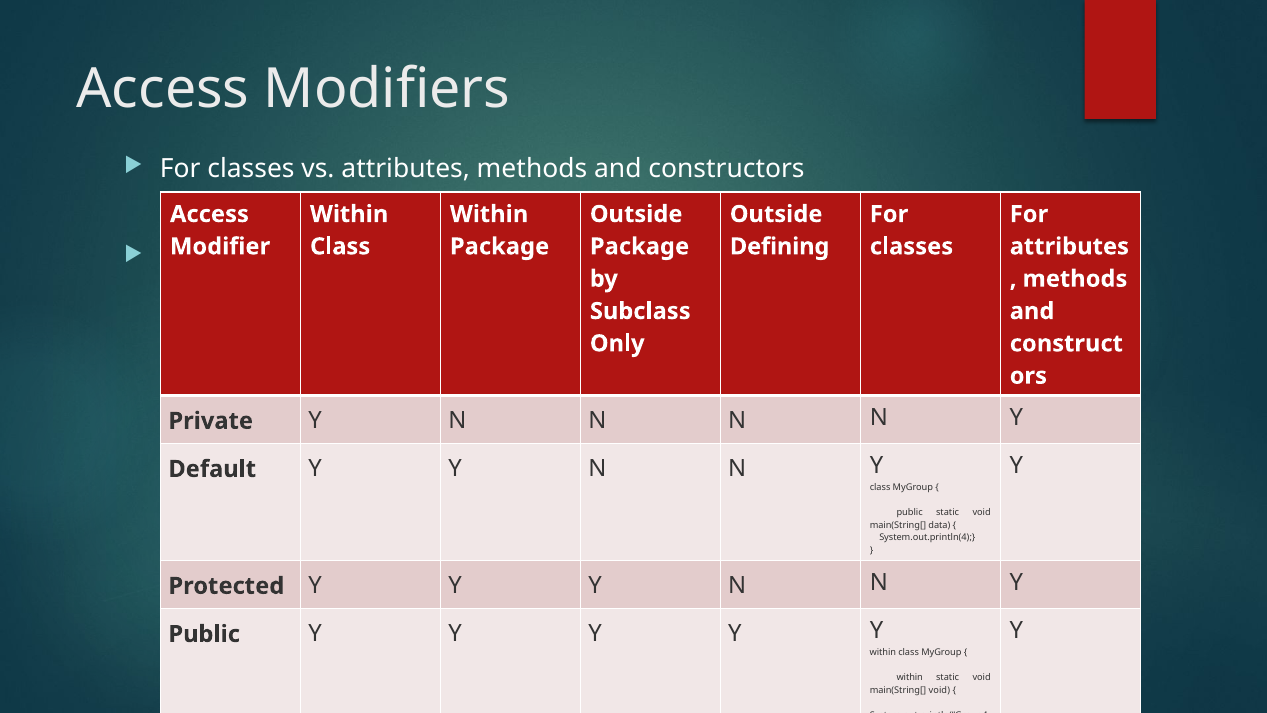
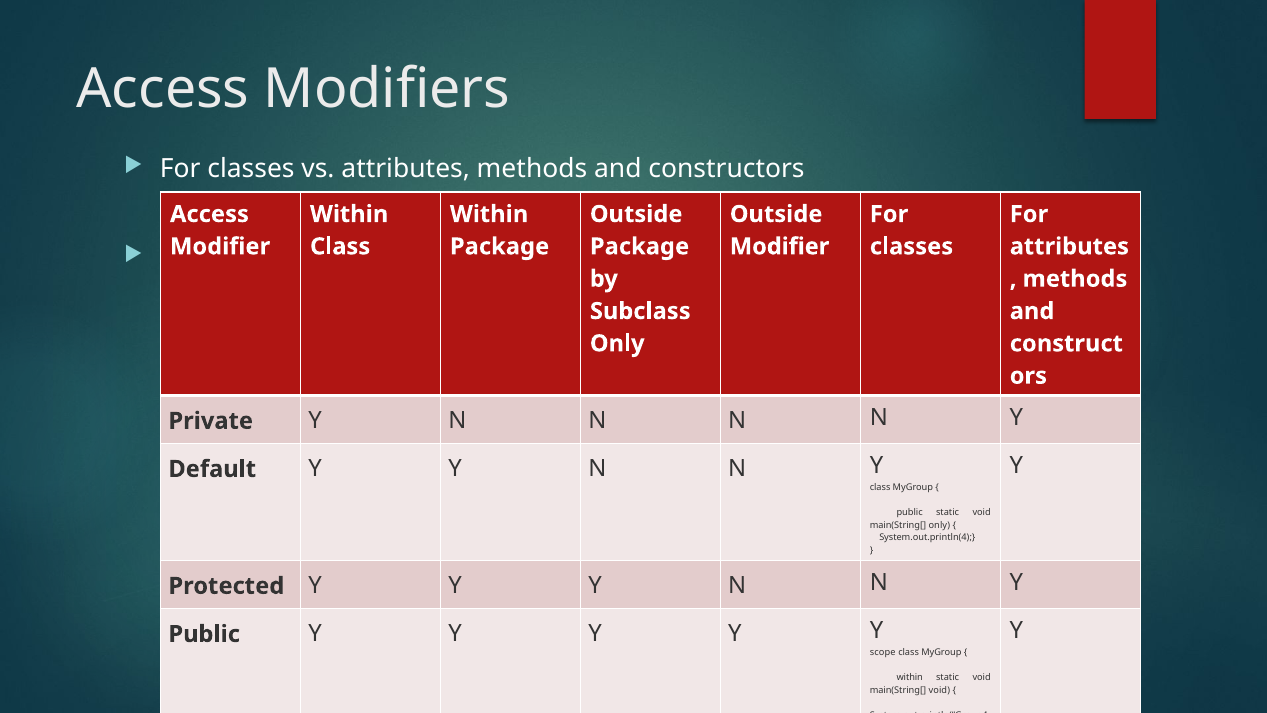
Defining: Defining -> Modifier (780, 246)
main(String[ data: data -> only (939, 525)
within: within -> scope (883, 652)
